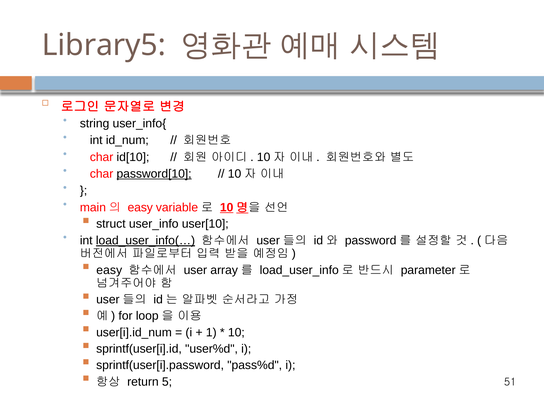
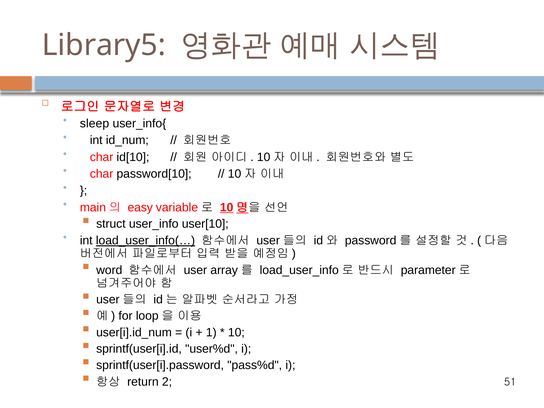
string: string -> sleep (95, 124)
password[10 underline: present -> none (154, 174)
easy: easy -> word (109, 270)
5: 5 -> 2 (167, 382)
